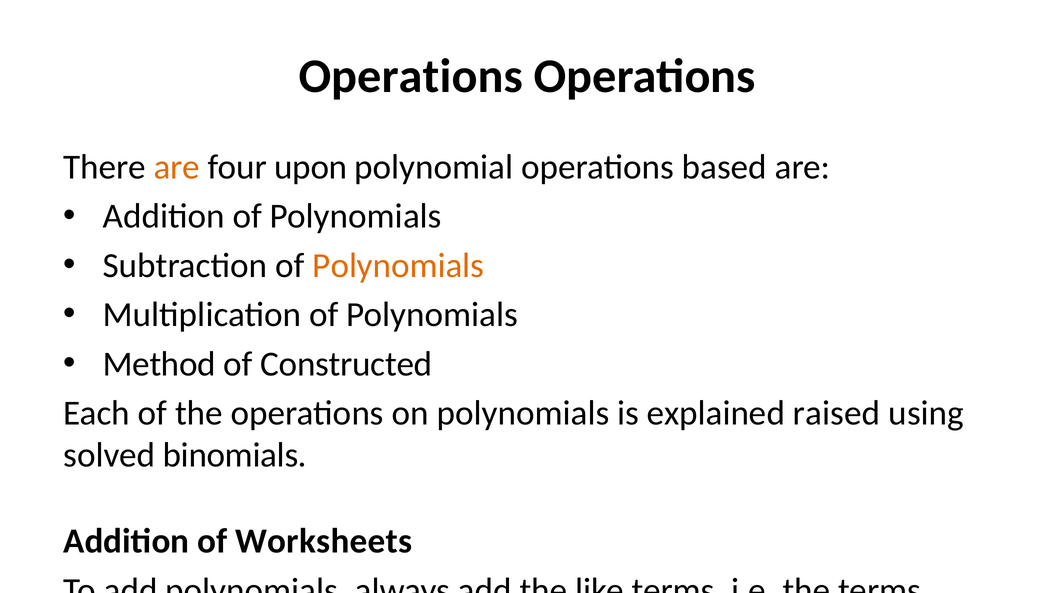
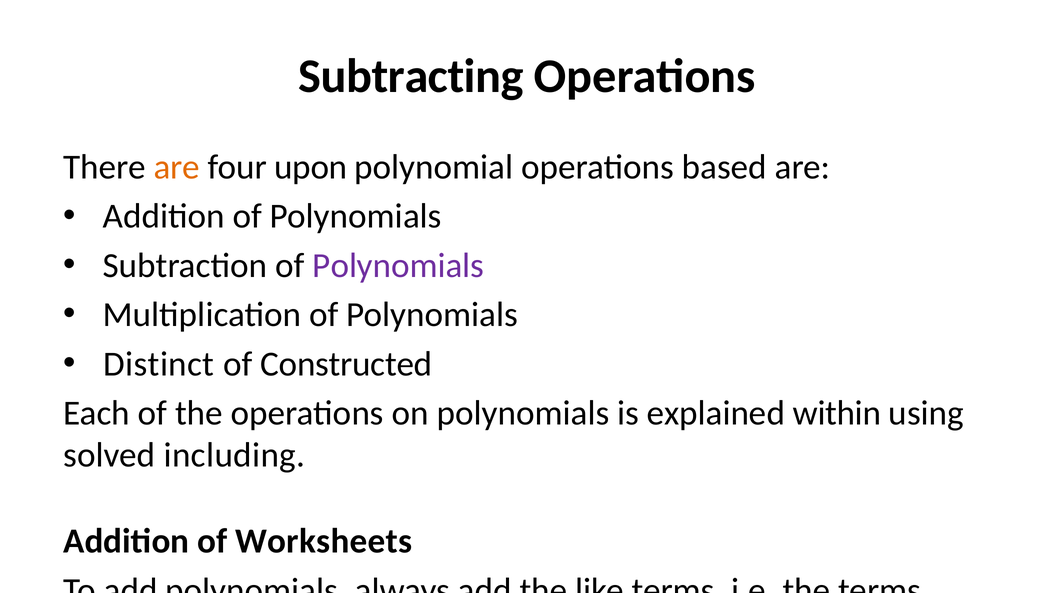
Operations: Operations -> Subtracting (411, 77)
Polynomials colour: orange -> purple (398, 266)
Method: Method -> Distinct (159, 364)
raised: raised -> within (837, 413)
solved binomials: binomials -> including (234, 456)
